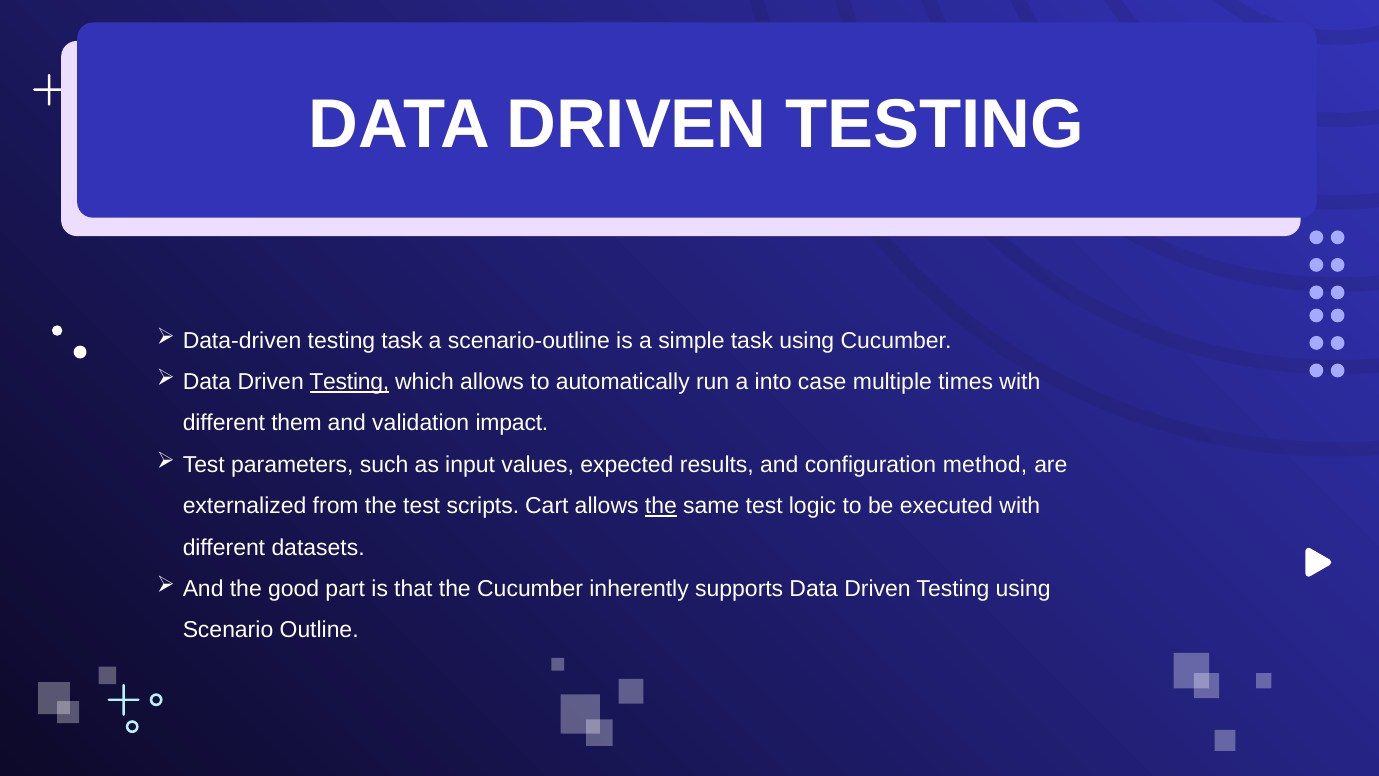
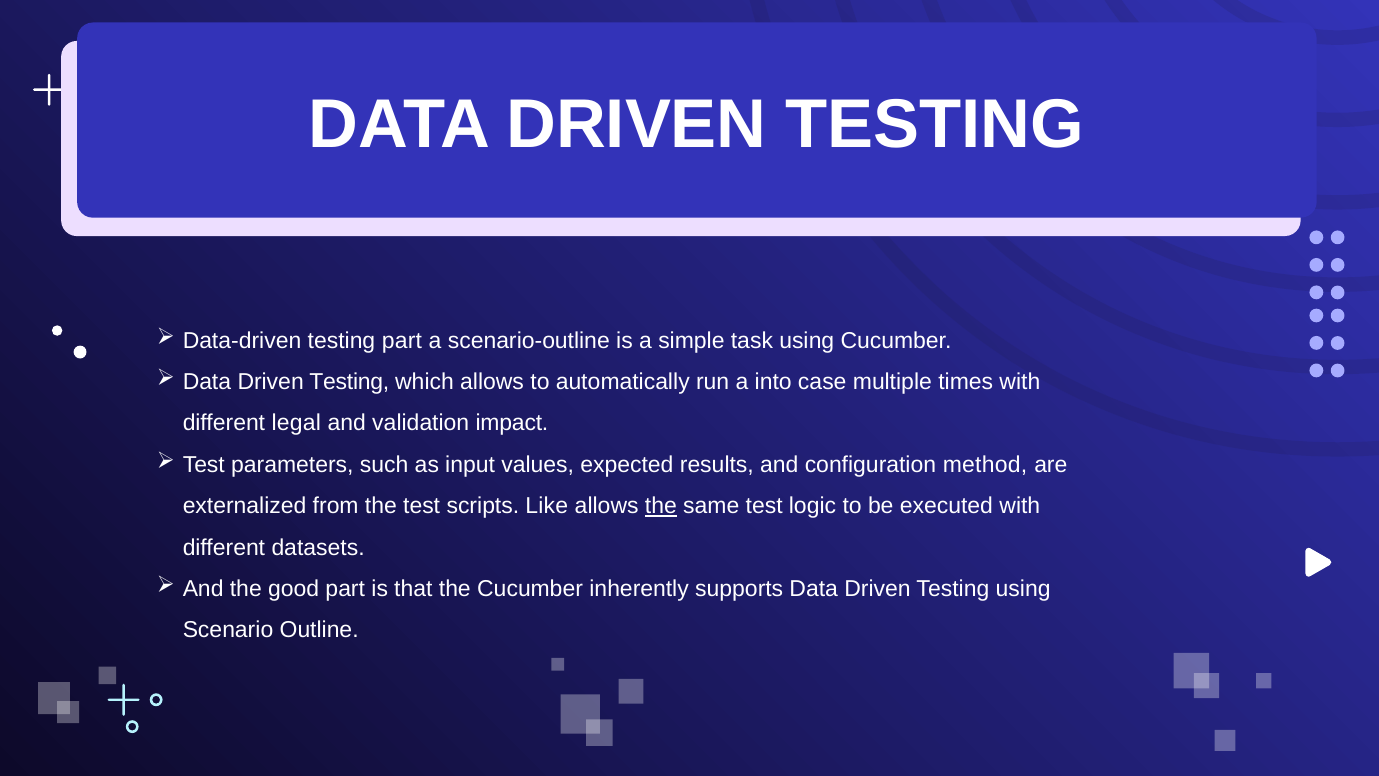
testing task: task -> part (402, 340)
Testing underline: present -> none (349, 382)
them: them -> legal (296, 423)
Cart: Cart -> Like (547, 506)
